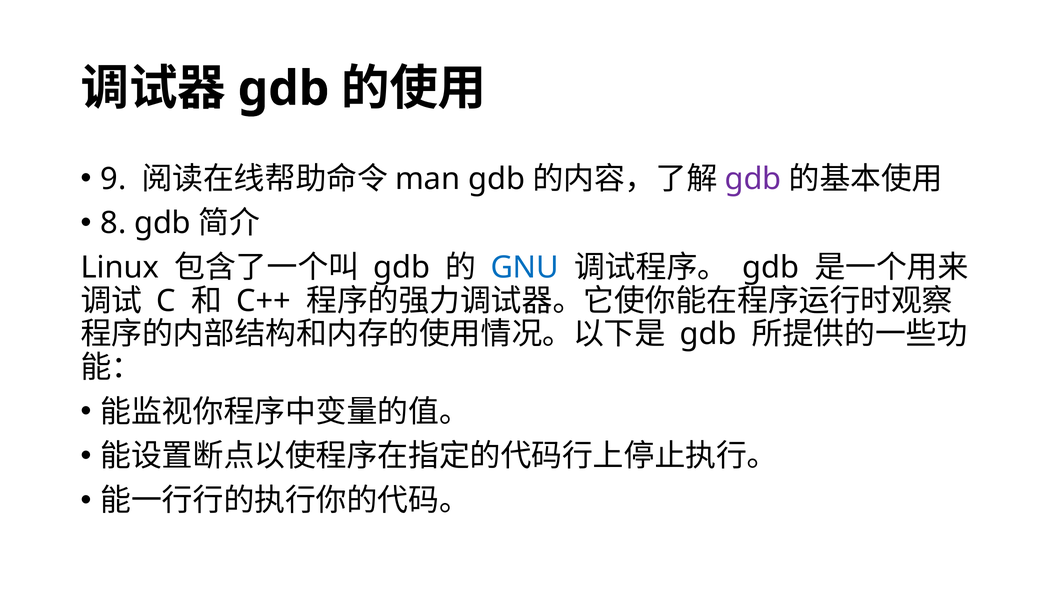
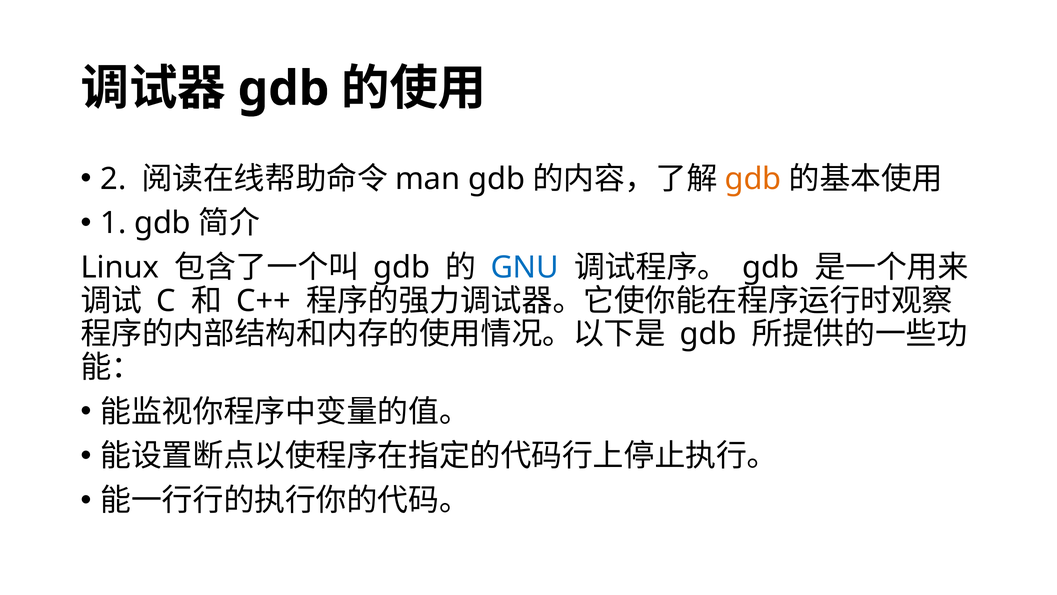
9: 9 -> 2 (113, 179)
gdb colour: purple -> orange (753, 179)
8: 8 -> 1 (113, 223)
